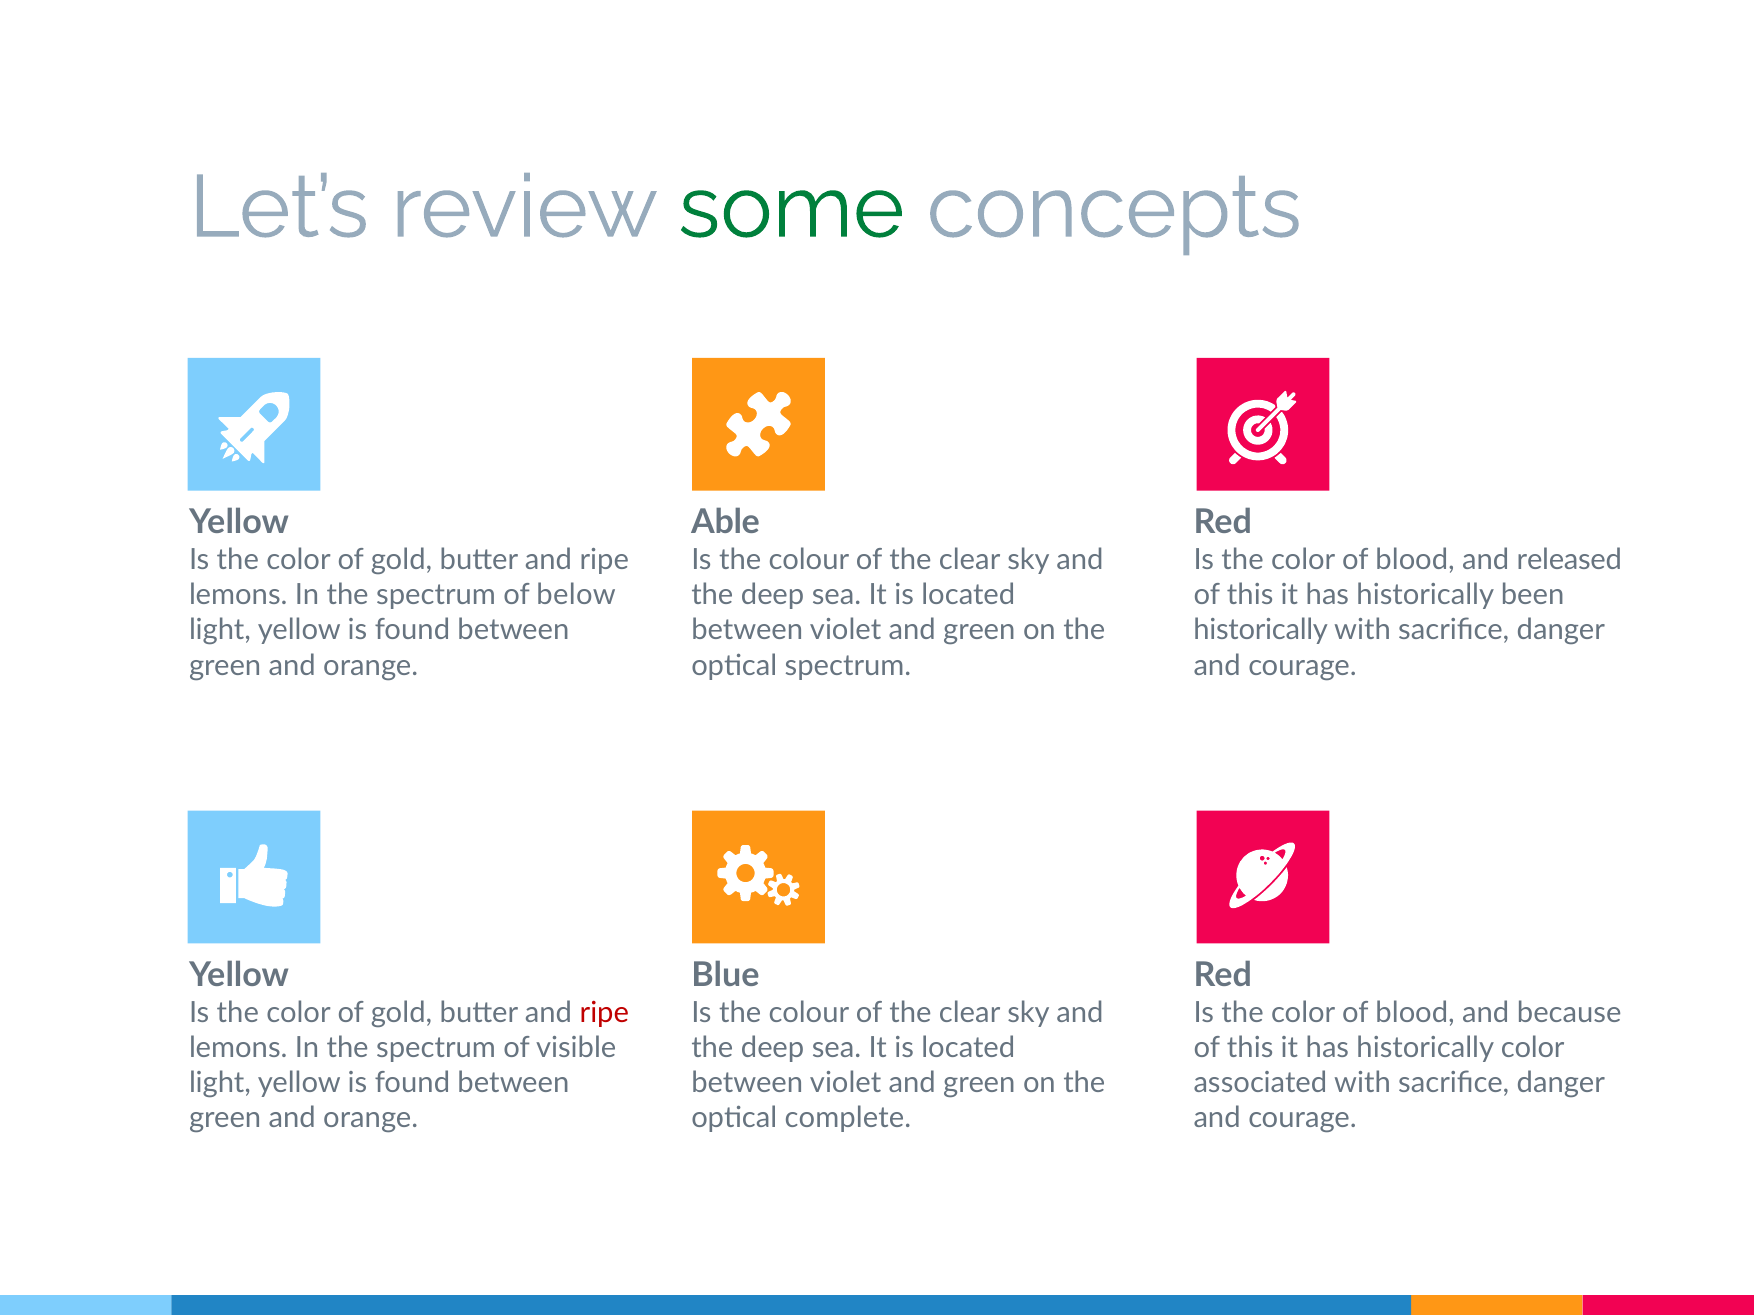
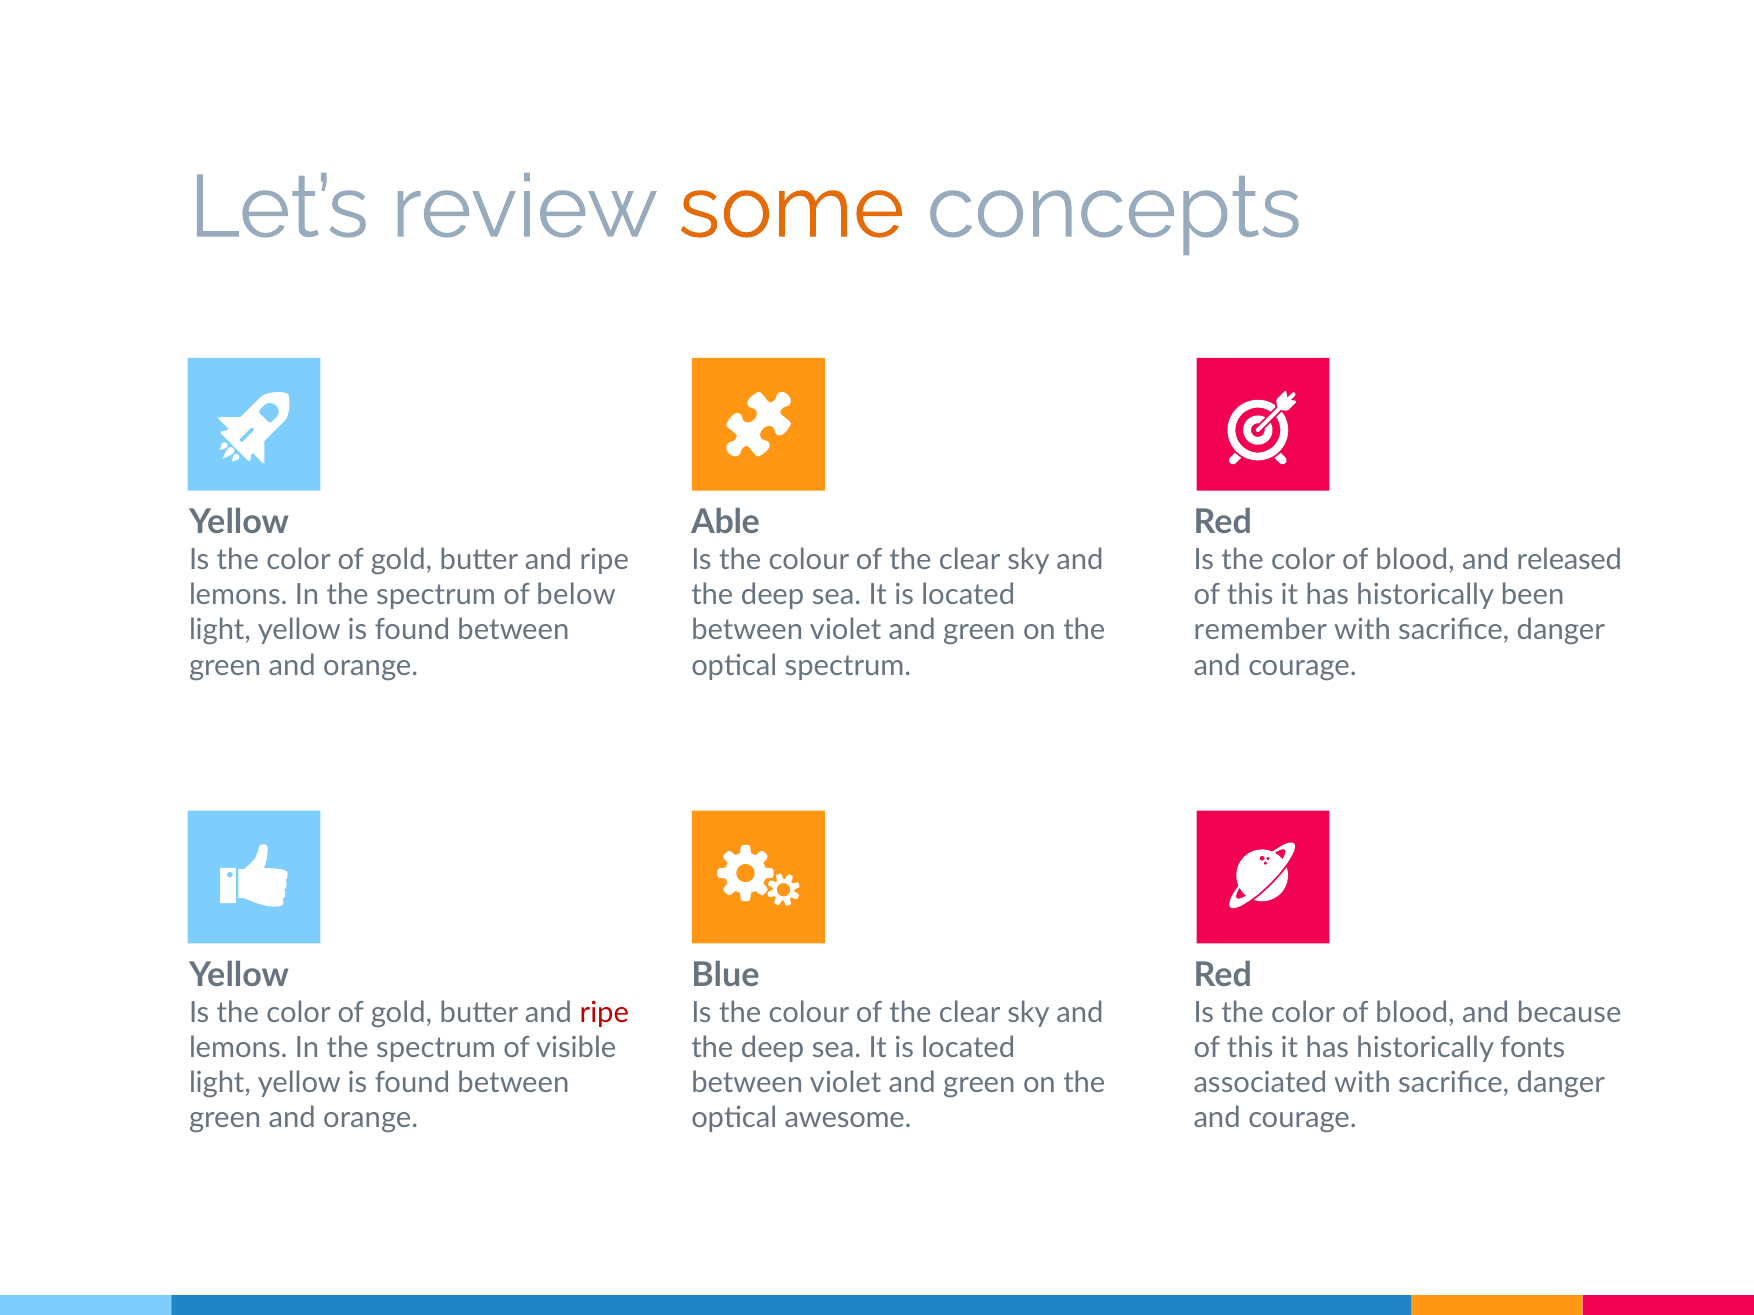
some colour: green -> orange (791, 208)
historically: historically -> remember (1260, 631)
historically color: color -> fonts (1533, 1049)
complete: complete -> awesome (848, 1119)
